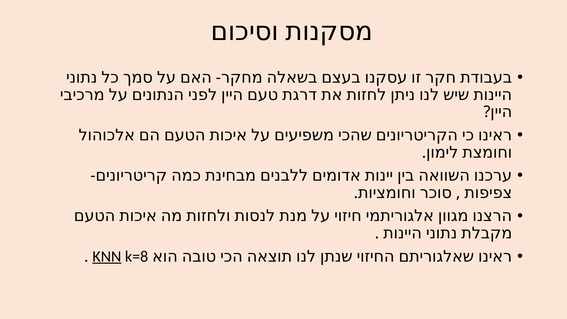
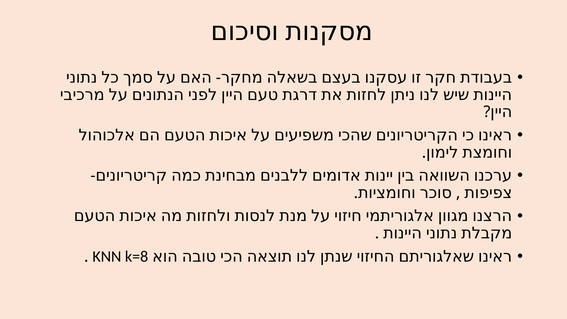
KNN underline: present -> none (107, 256)
